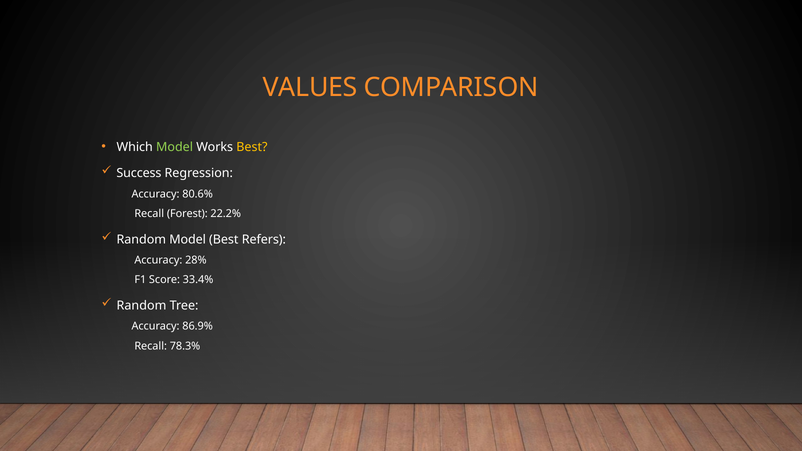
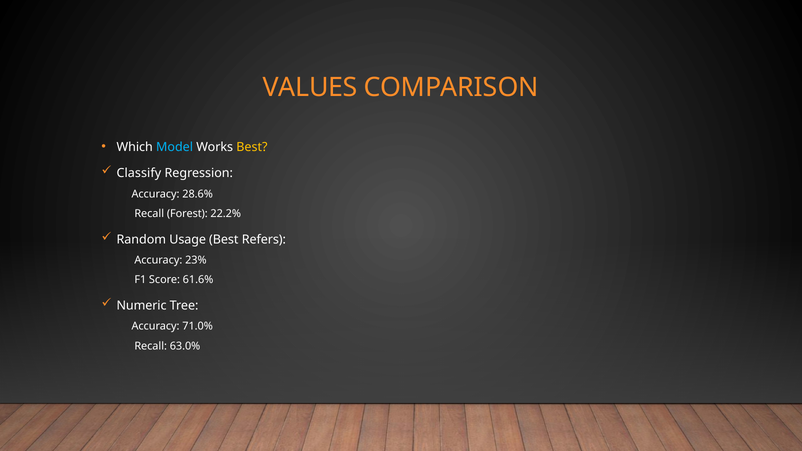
Model colour: light green -> light blue (175, 147)
Success: Success -> Classify (139, 173)
80.6%: 80.6% -> 28.6% (198, 194)
Random Model: Model -> Usage (188, 239)
28%: 28% -> 23% (196, 260)
33.4%: 33.4% -> 61.6% (198, 280)
Random: Random -> Numeric (142, 305)
86.9%: 86.9% -> 71.0% (198, 326)
78.3%: 78.3% -> 63.0% (185, 346)
